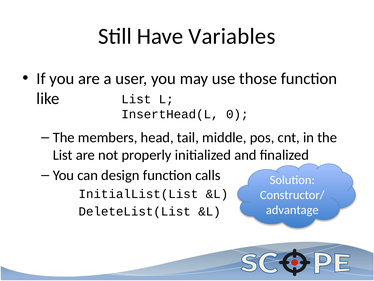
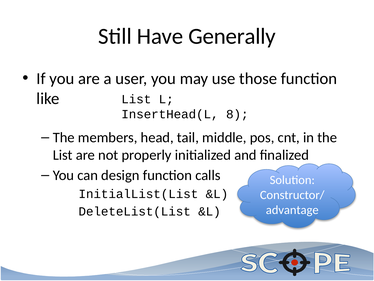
Variables: Variables -> Generally (232, 36)
0: 0 -> 8 (237, 114)
